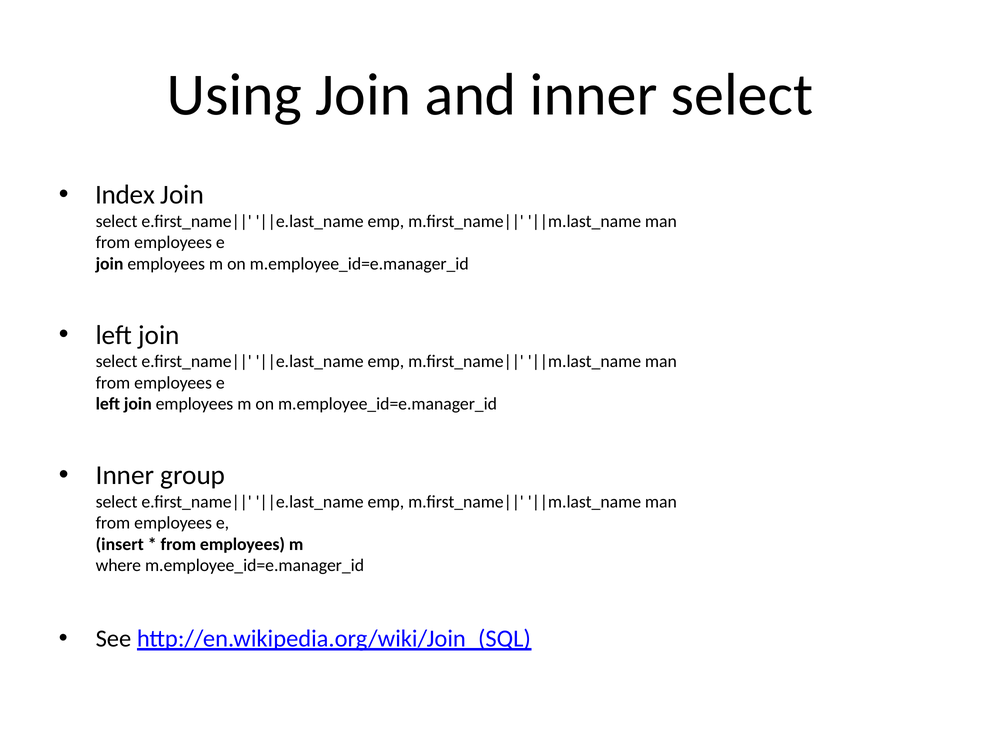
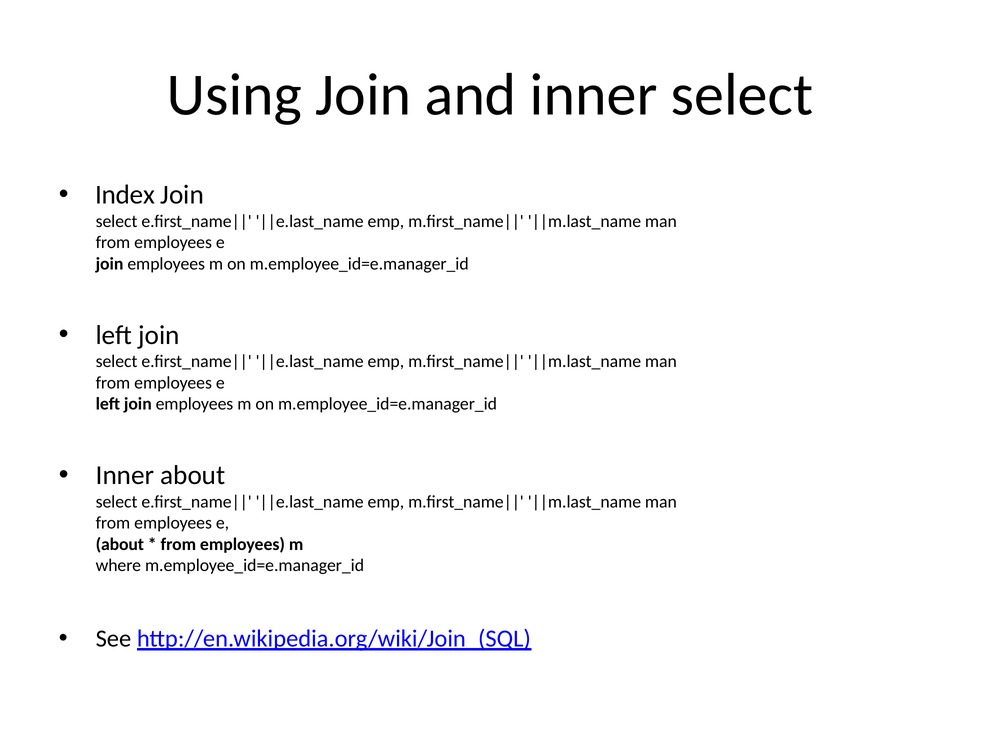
Inner group: group -> about (193, 475)
insert: insert -> about (120, 544)
